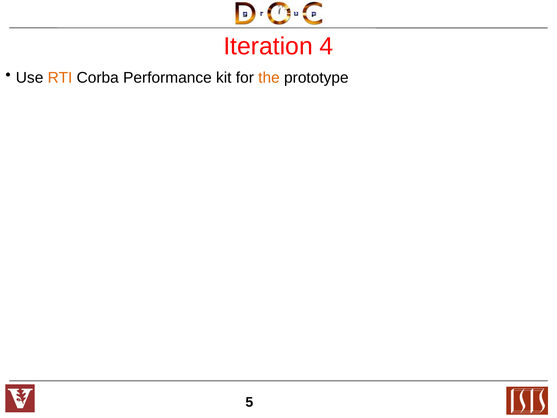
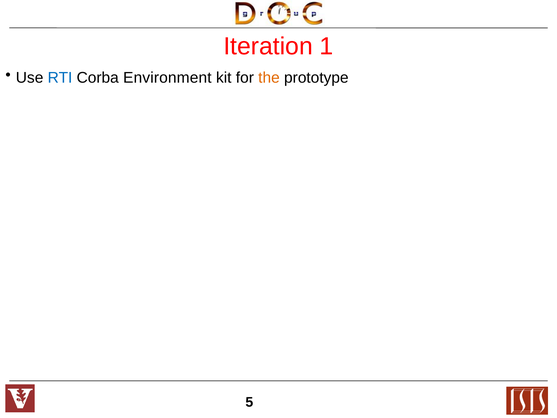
4: 4 -> 1 (326, 46)
RTI colour: orange -> blue (60, 78)
Performance: Performance -> Environment (167, 78)
